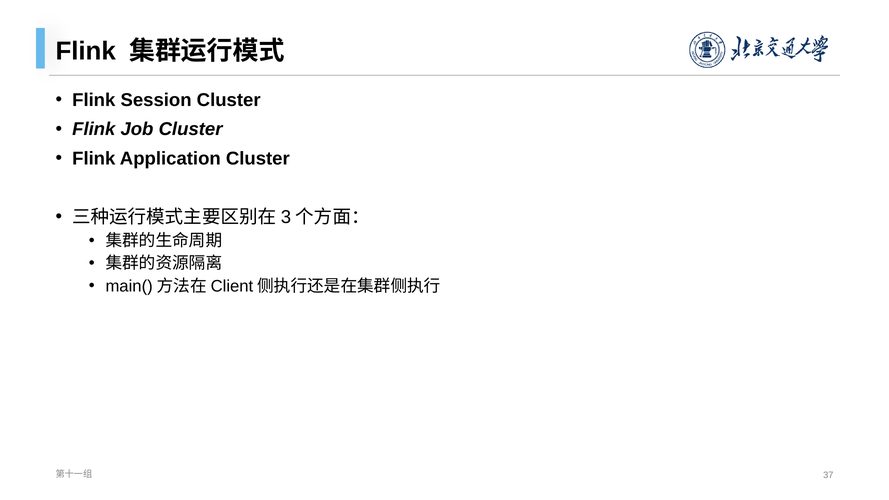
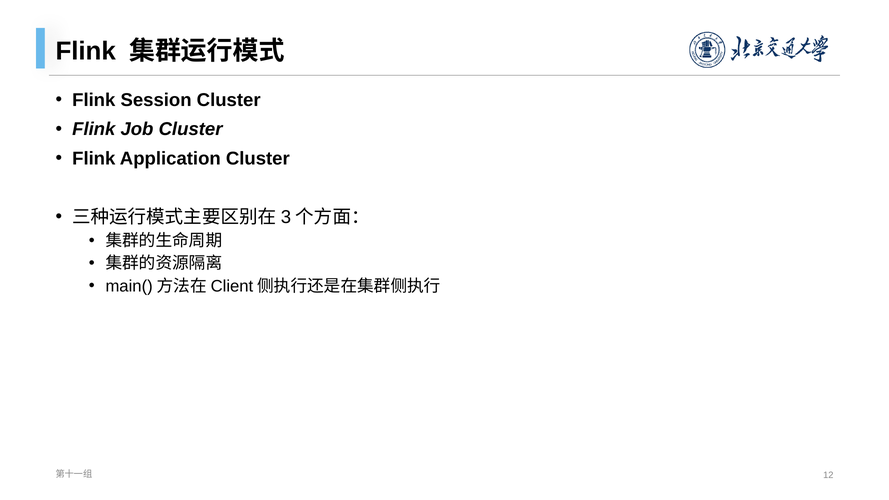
37: 37 -> 12 (828, 475)
